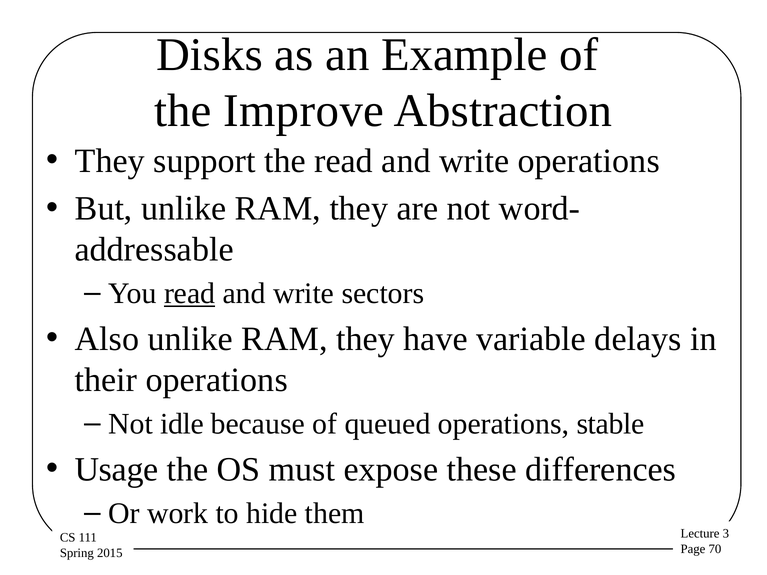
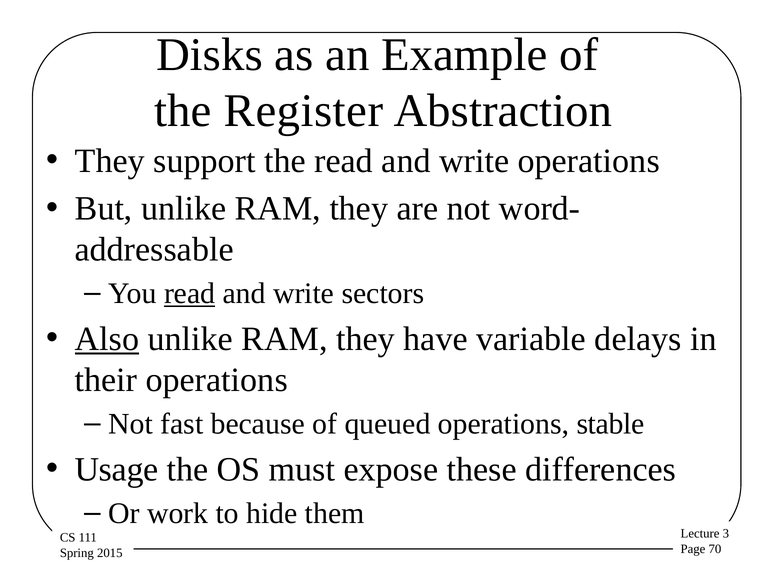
Improve: Improve -> Register (304, 111)
Also underline: none -> present (107, 339)
idle: idle -> fast (182, 424)
